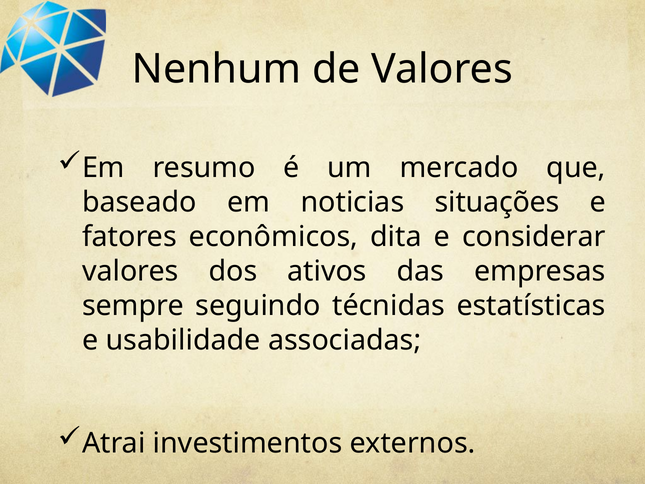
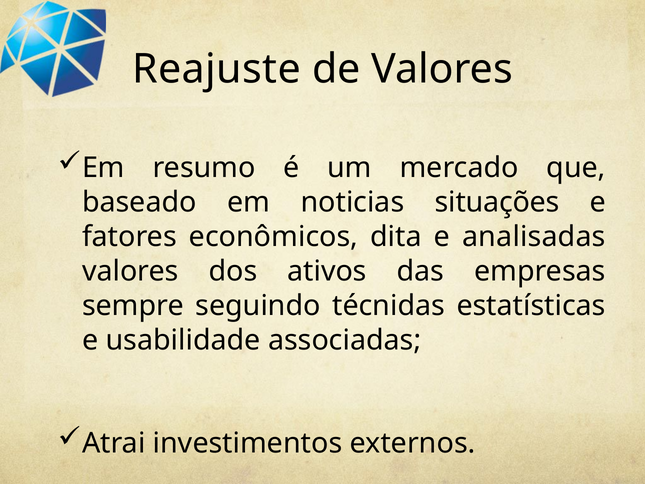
Nenhum: Nenhum -> Reajuste (216, 69)
considerar: considerar -> analisadas (534, 237)
